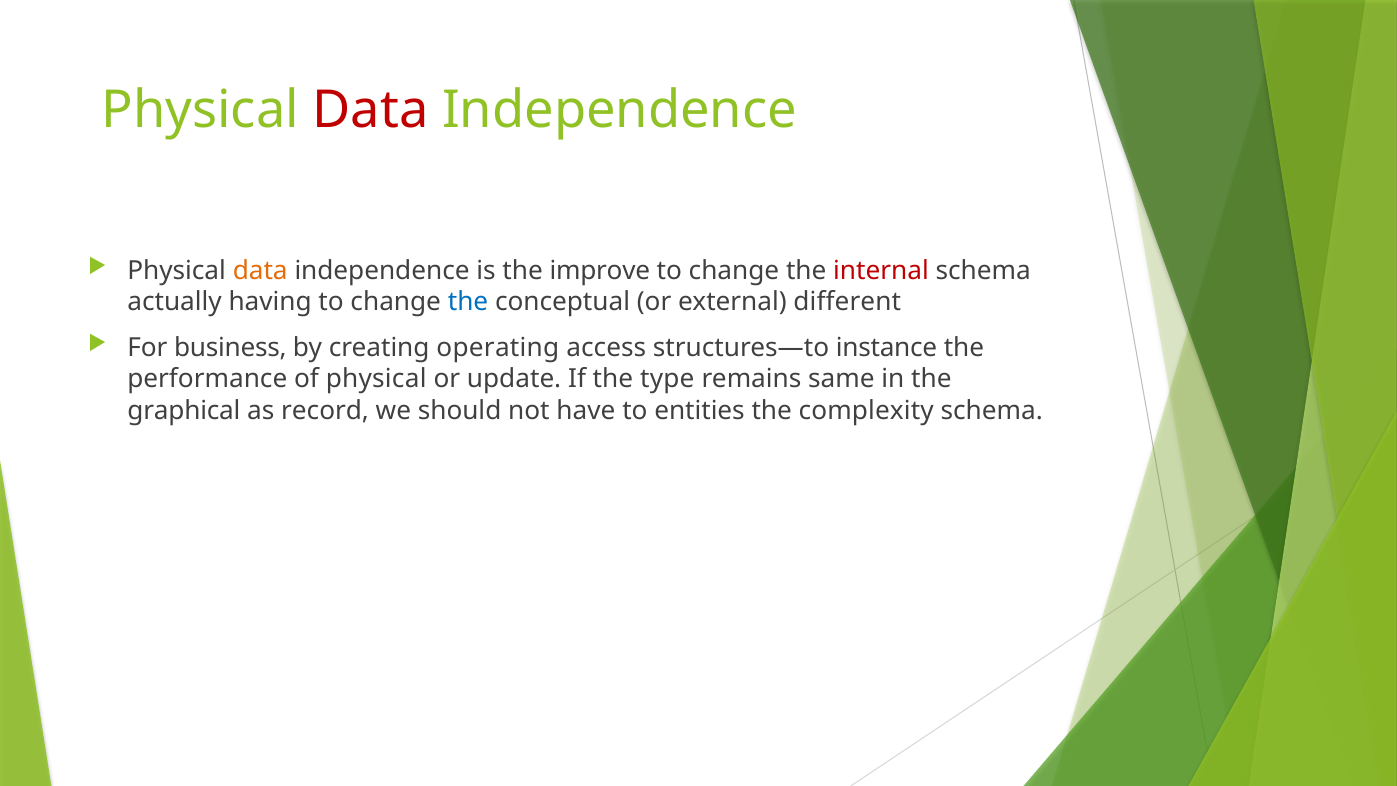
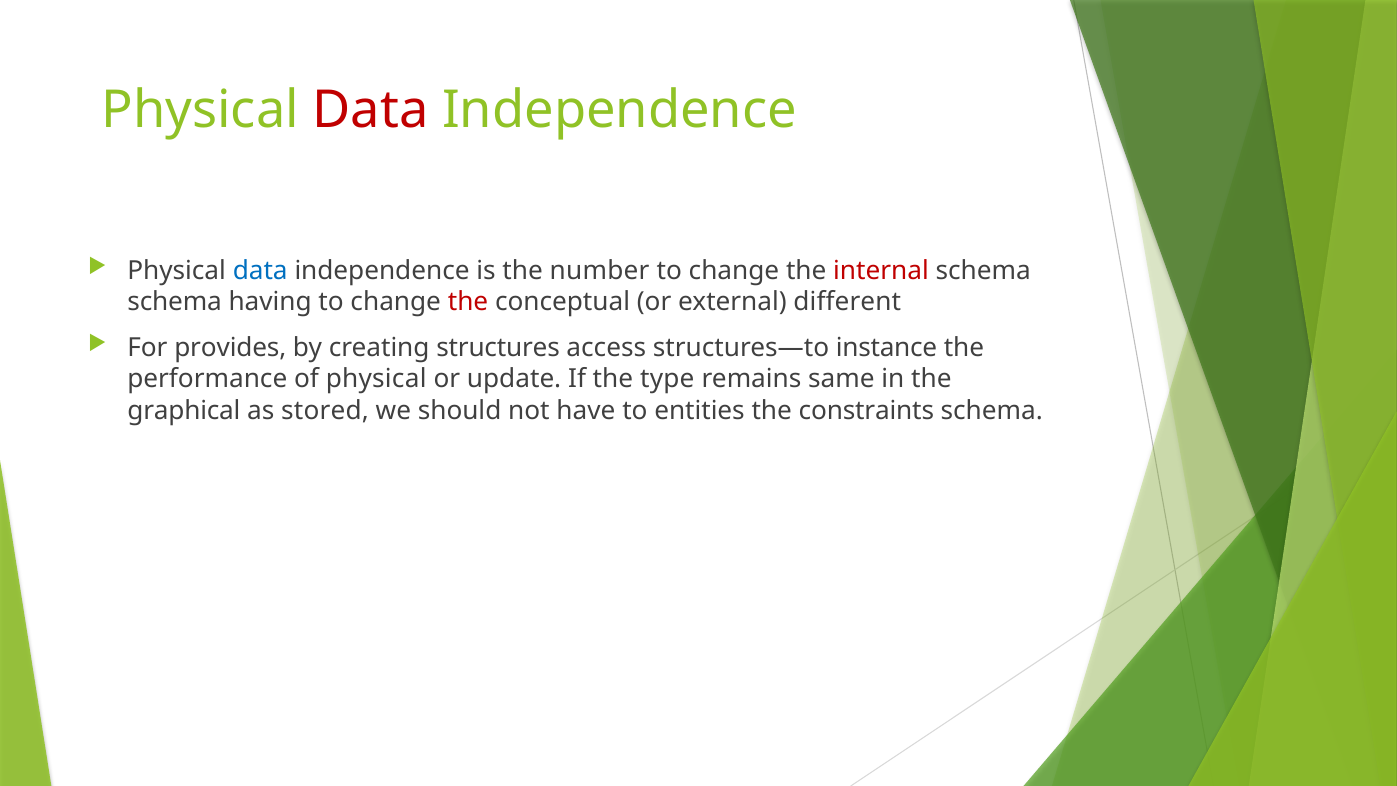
data colour: orange -> blue (260, 270)
improve: improve -> number (600, 270)
actually: actually -> schema (175, 302)
the colour: blue -> red (468, 302)
business: business -> provides (230, 348)
operating: operating -> structures (498, 348)
record: record -> stored (325, 411)
complexity: complexity -> constraints (866, 411)
